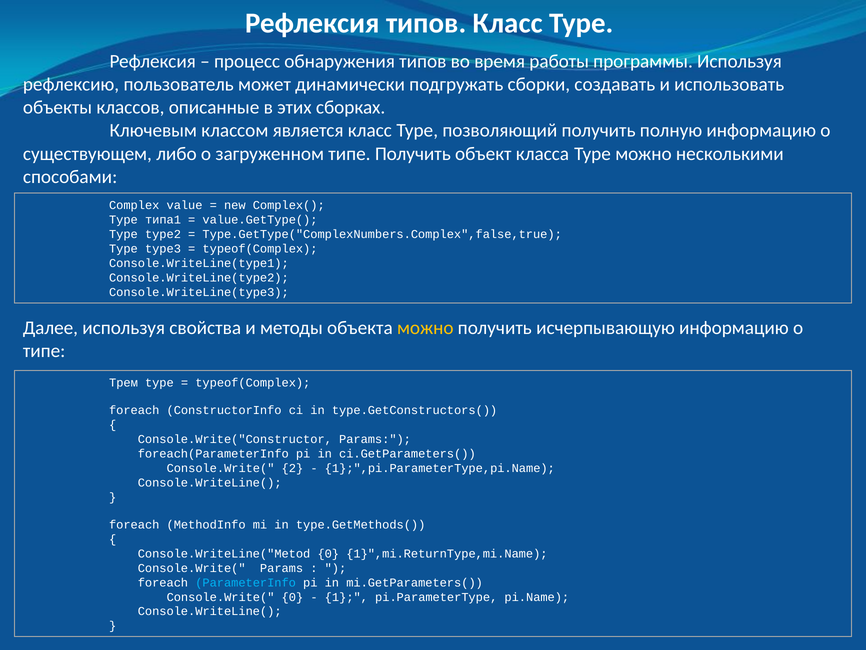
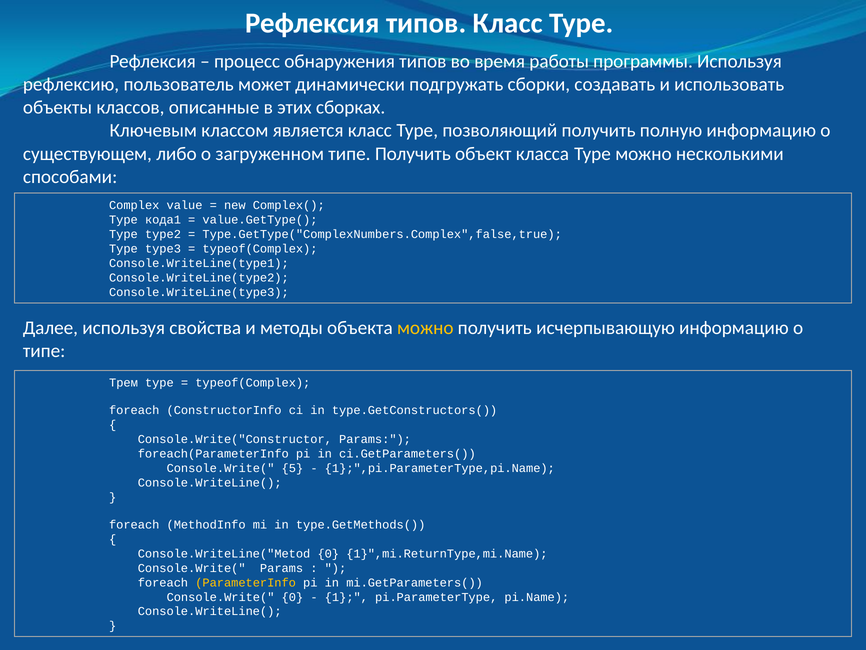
типа1: типа1 -> кода1 (163, 220)
2: 2 -> 5 (292, 468)
ParameterInfo colour: light blue -> yellow (246, 582)
